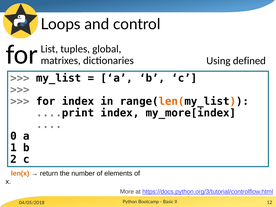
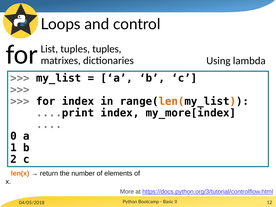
tuples global: global -> tuples (107, 49)
defined: defined -> lambda (249, 61)
